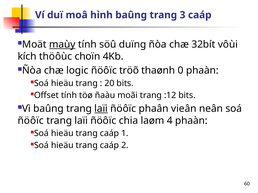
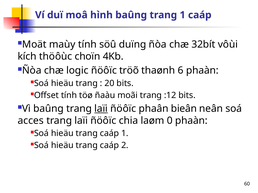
trang 3: 3 -> 1 (183, 15)
maùy underline: present -> none (62, 45)
0: 0 -> 6 (181, 71)
vieân: vieân -> bieân (184, 109)
ñöôïc: ñöôïc -> acces (31, 121)
4: 4 -> 0 (170, 121)
